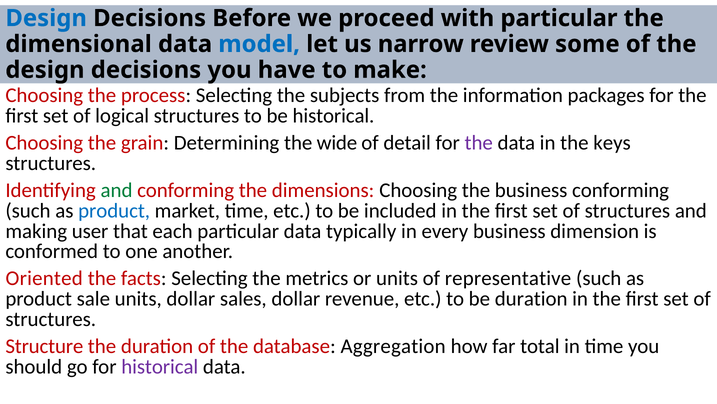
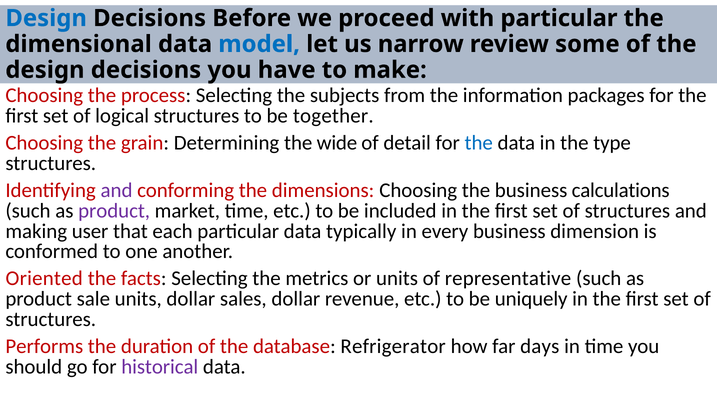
be historical: historical -> together (333, 116)
the colour: purple -> blue (479, 143)
keys: keys -> type (612, 143)
and colour: green -> purple (117, 190)
business conforming: conforming -> calculations (621, 190)
product colour: blue -> purple (114, 210)
be duration: duration -> uniquely (531, 298)
Structure: Structure -> Performs (44, 346)
Aggregation: Aggregation -> Refrigerator (393, 346)
total: total -> days (540, 346)
